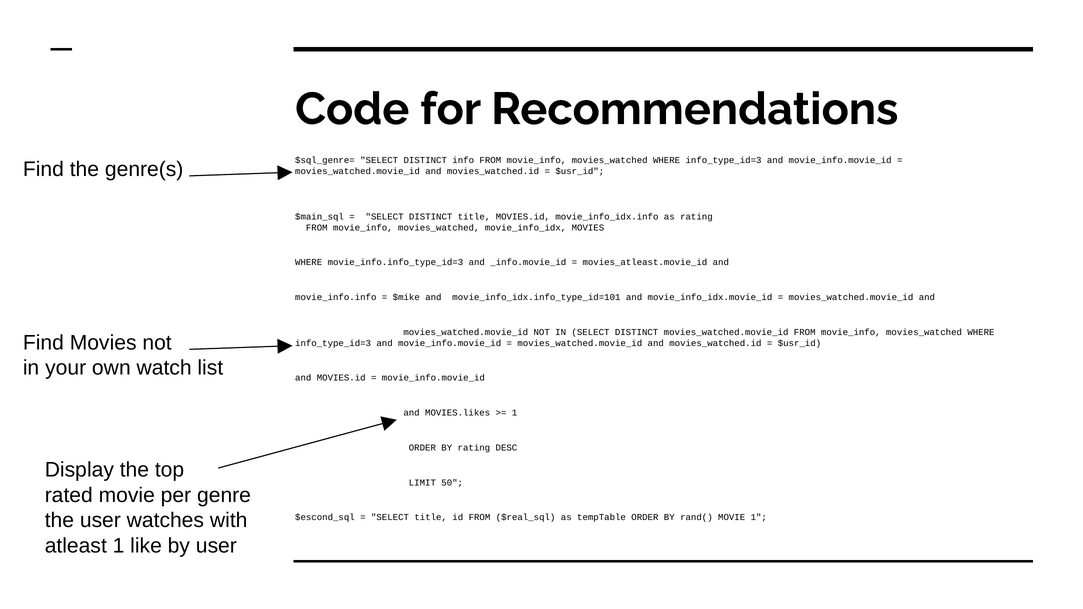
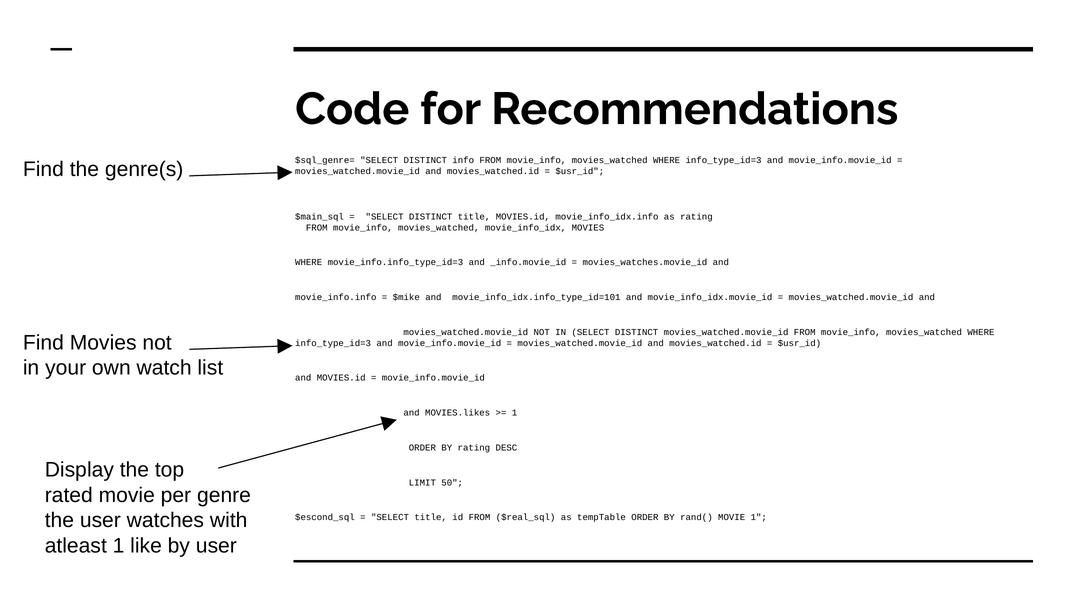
movies_atleast.movie_id: movies_atleast.movie_id -> movies_watches.movie_id (645, 263)
